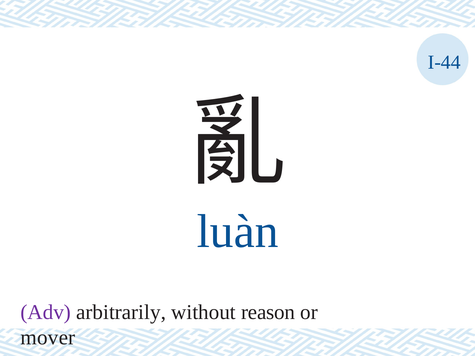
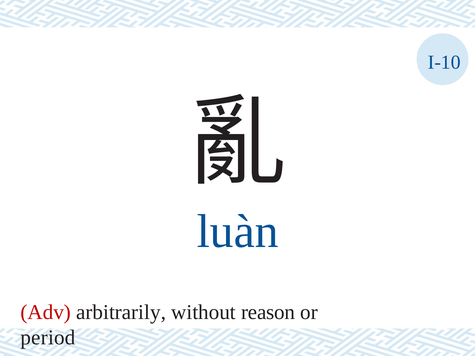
I-44: I-44 -> I-10 (444, 62)
Adv colour: purple -> red (46, 313)
mover: mover -> period (48, 338)
